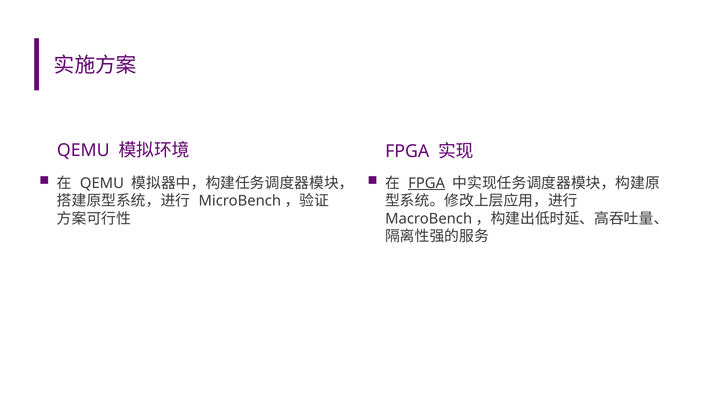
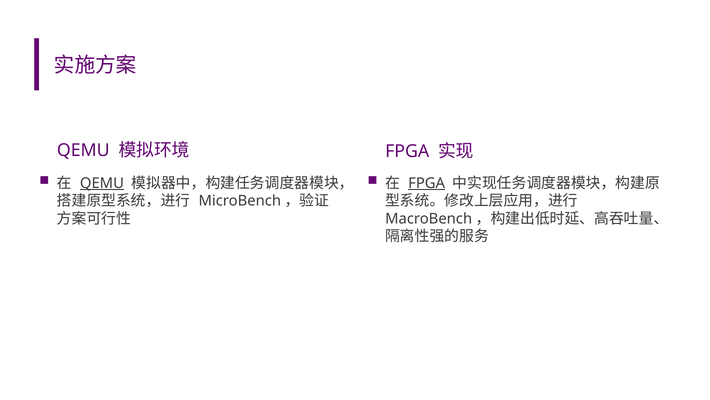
QEMU underline: none -> present (102, 183)
